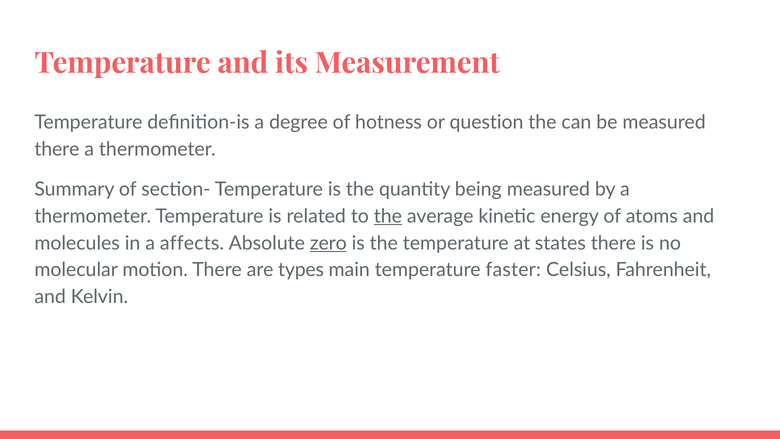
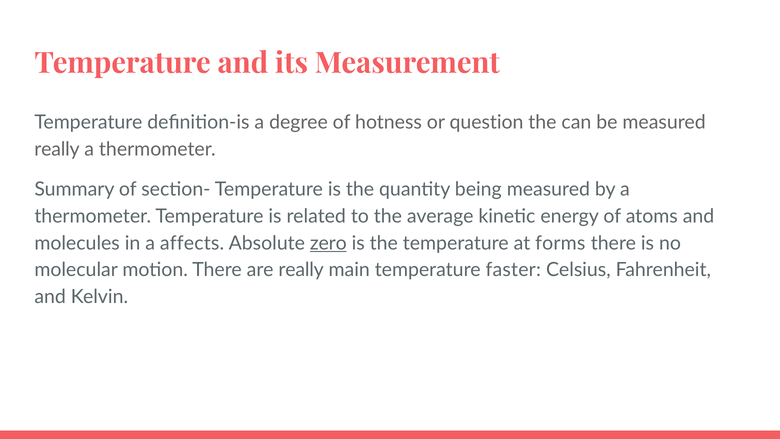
there: there -> really (57, 149)
the underline: present -> none (388, 216)
states: states -> forms (560, 243)
are types: types -> really (301, 270)
